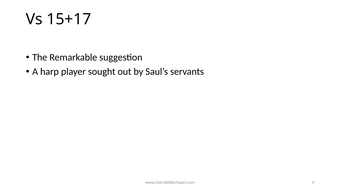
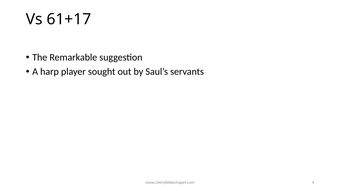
15+17: 15+17 -> 61+17 (69, 19)
